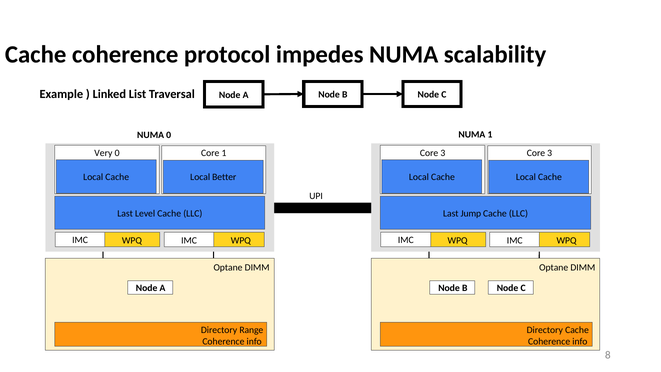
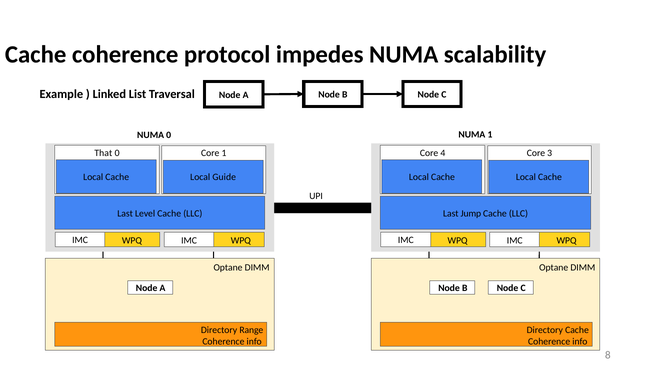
Very: Very -> That (103, 153)
3: 3 -> 4 (443, 153)
Better: Better -> Guide (224, 177)
